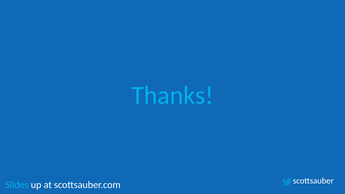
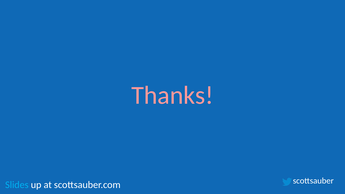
Thanks colour: light blue -> pink (172, 95)
